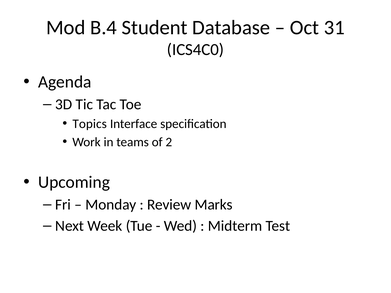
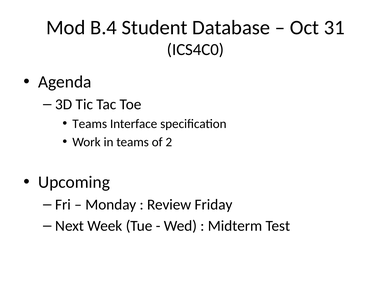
Topics: Topics -> Teams (90, 124)
Marks: Marks -> Friday (214, 205)
